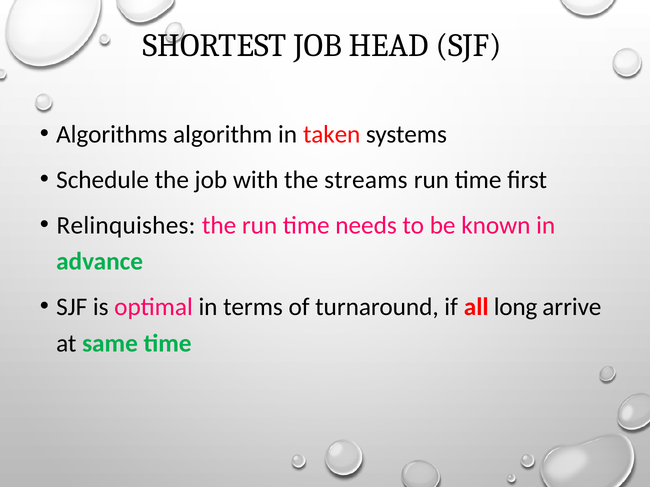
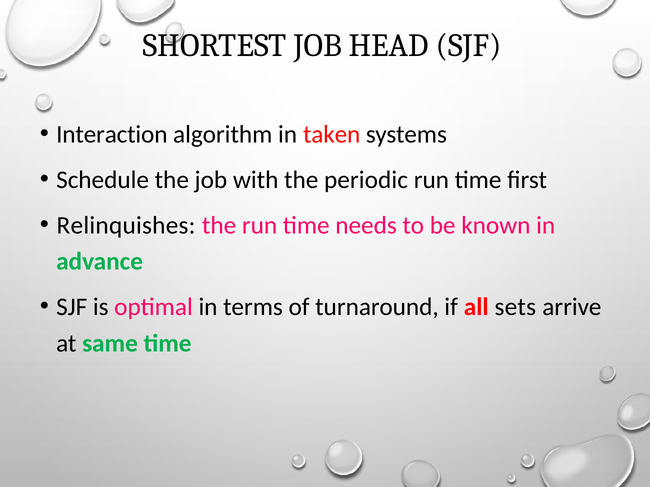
Algorithms: Algorithms -> Interaction (112, 135)
streams: streams -> periodic (366, 180)
long: long -> sets (515, 307)
